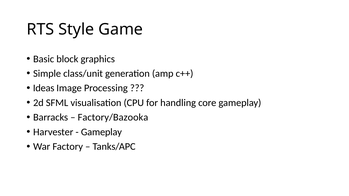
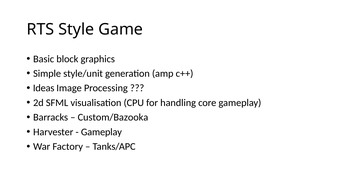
class/unit: class/unit -> style/unit (83, 74)
Factory/Bazooka: Factory/Bazooka -> Custom/Bazooka (113, 118)
